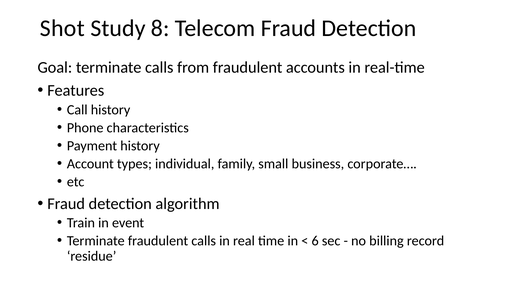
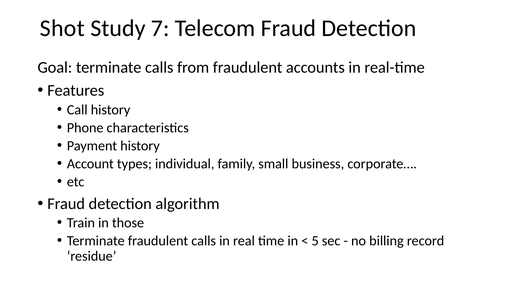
8: 8 -> 7 (160, 28)
event: event -> those (128, 223)
6: 6 -> 5 (315, 240)
